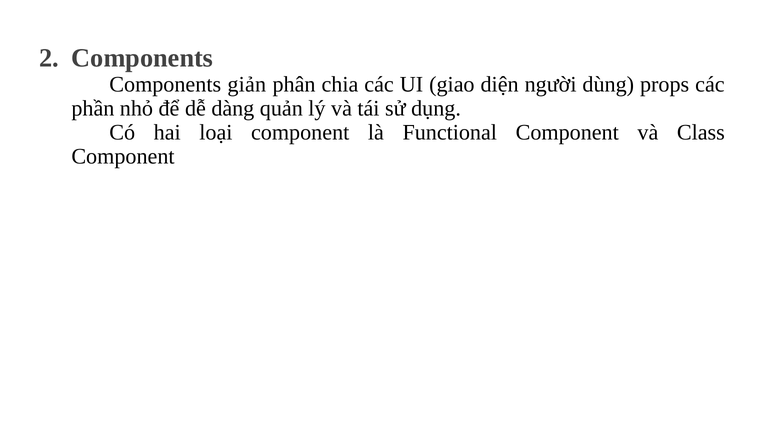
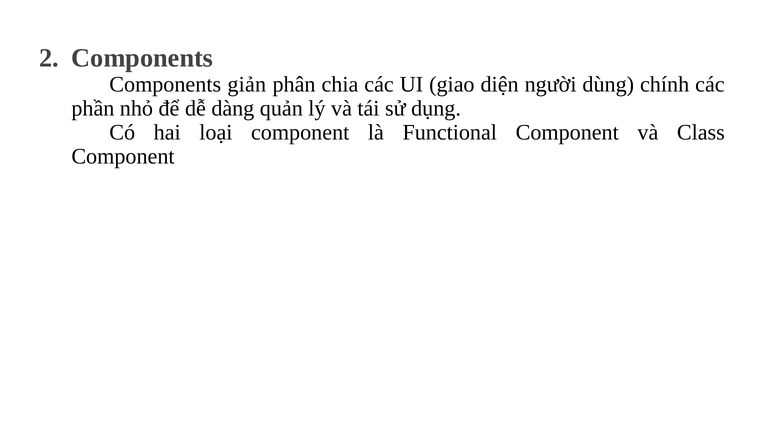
props: props -> chính (665, 84)
